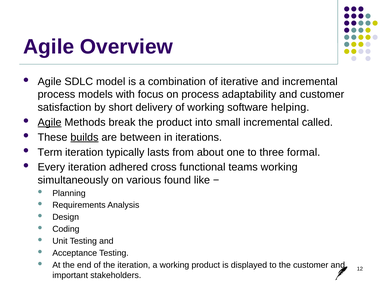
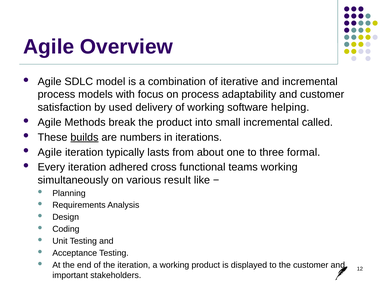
short: short -> used (120, 107)
Agile underline: present -> none (50, 122)
between: between -> numbers (141, 137)
Term: Term -> Agile (50, 152)
found: found -> result (177, 180)
